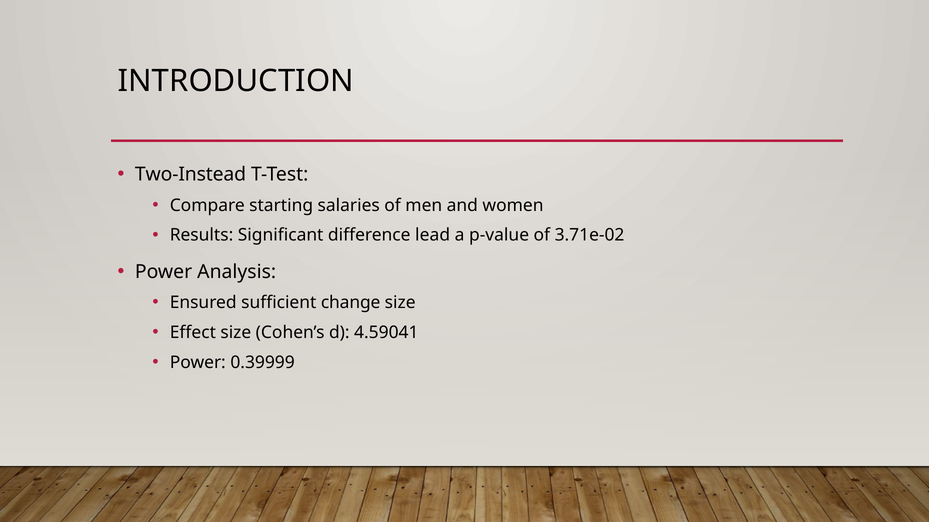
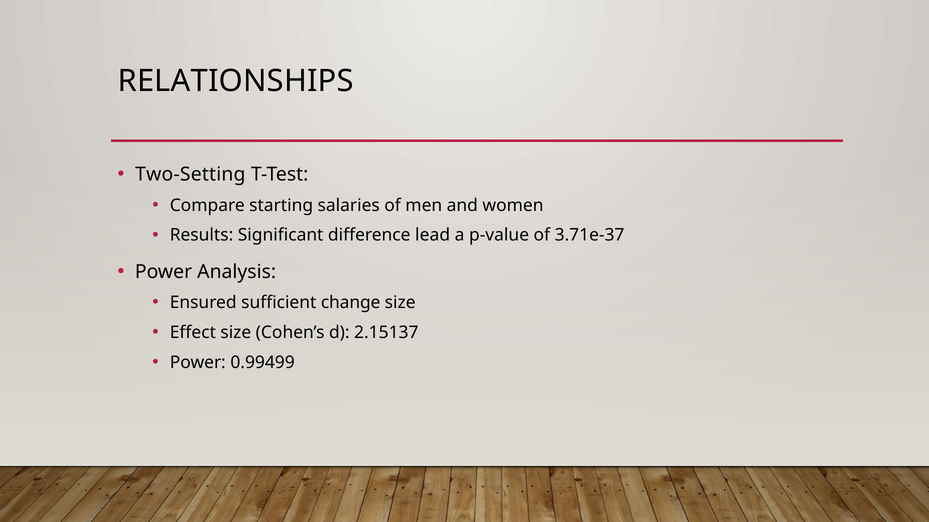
INTRODUCTION: INTRODUCTION -> RELATIONSHIPS (236, 81)
Two-Instead: Two-Instead -> Two-Setting (190, 175)
3.71e-02: 3.71e-02 -> 3.71e-37 (590, 236)
4.59041: 4.59041 -> 2.15137 (386, 333)
0.39999: 0.39999 -> 0.99499 (263, 363)
